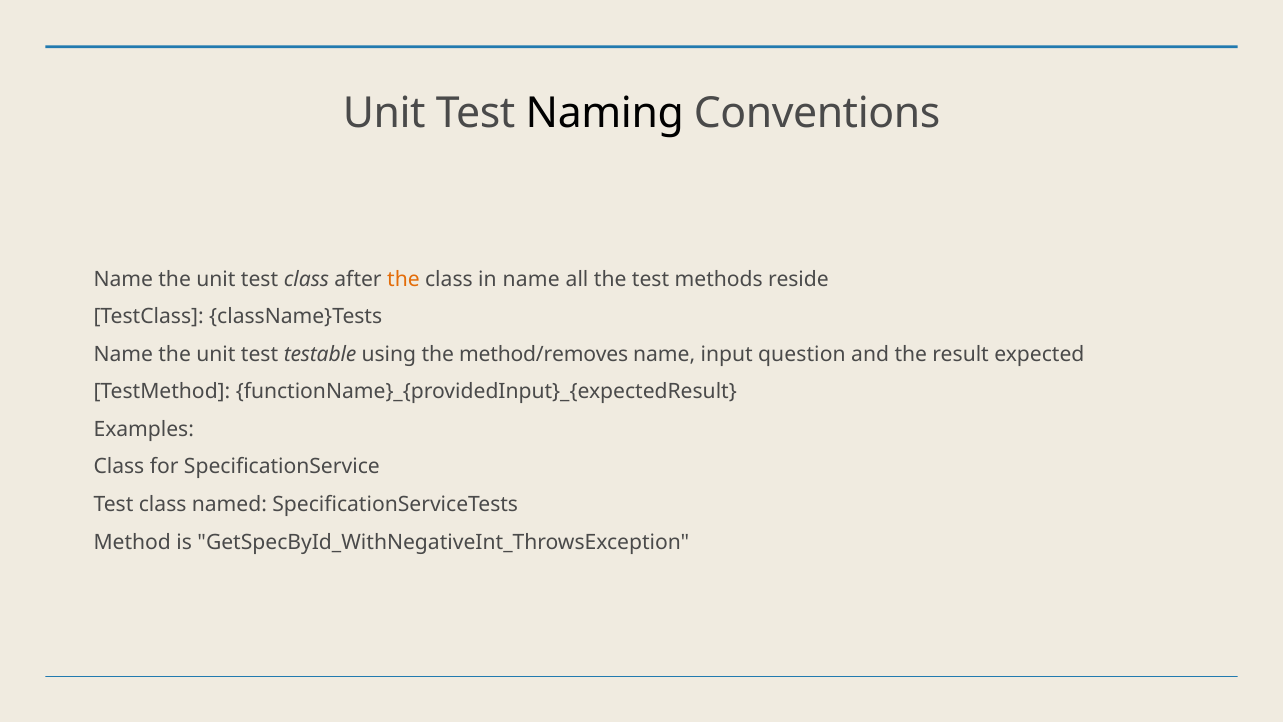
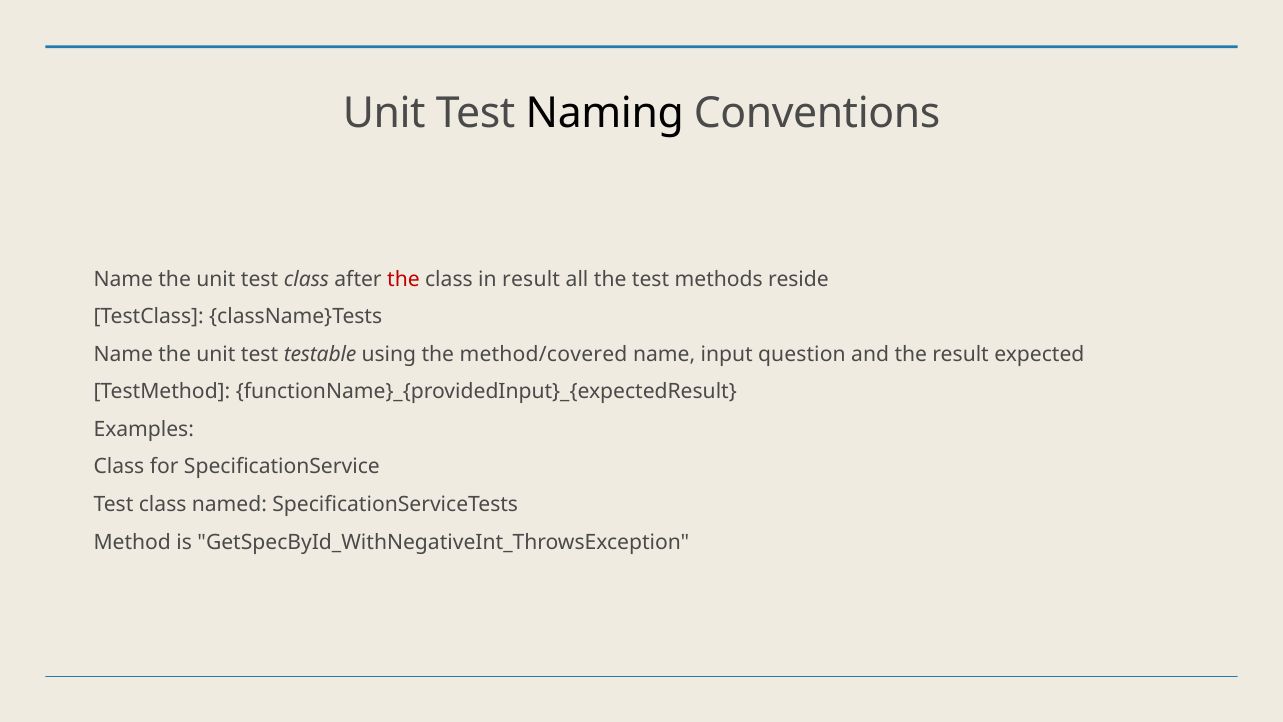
the colour: orange -> red (403, 279)
in name: name -> result (531, 279)
method/removes: method/removes -> method/covered (543, 354)
